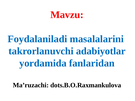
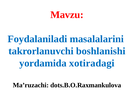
adabiyotlar: adabiyotlar -> boshlanishi (101, 51)
fanlaridan: fanlaridan -> xotiradagi (92, 63)
